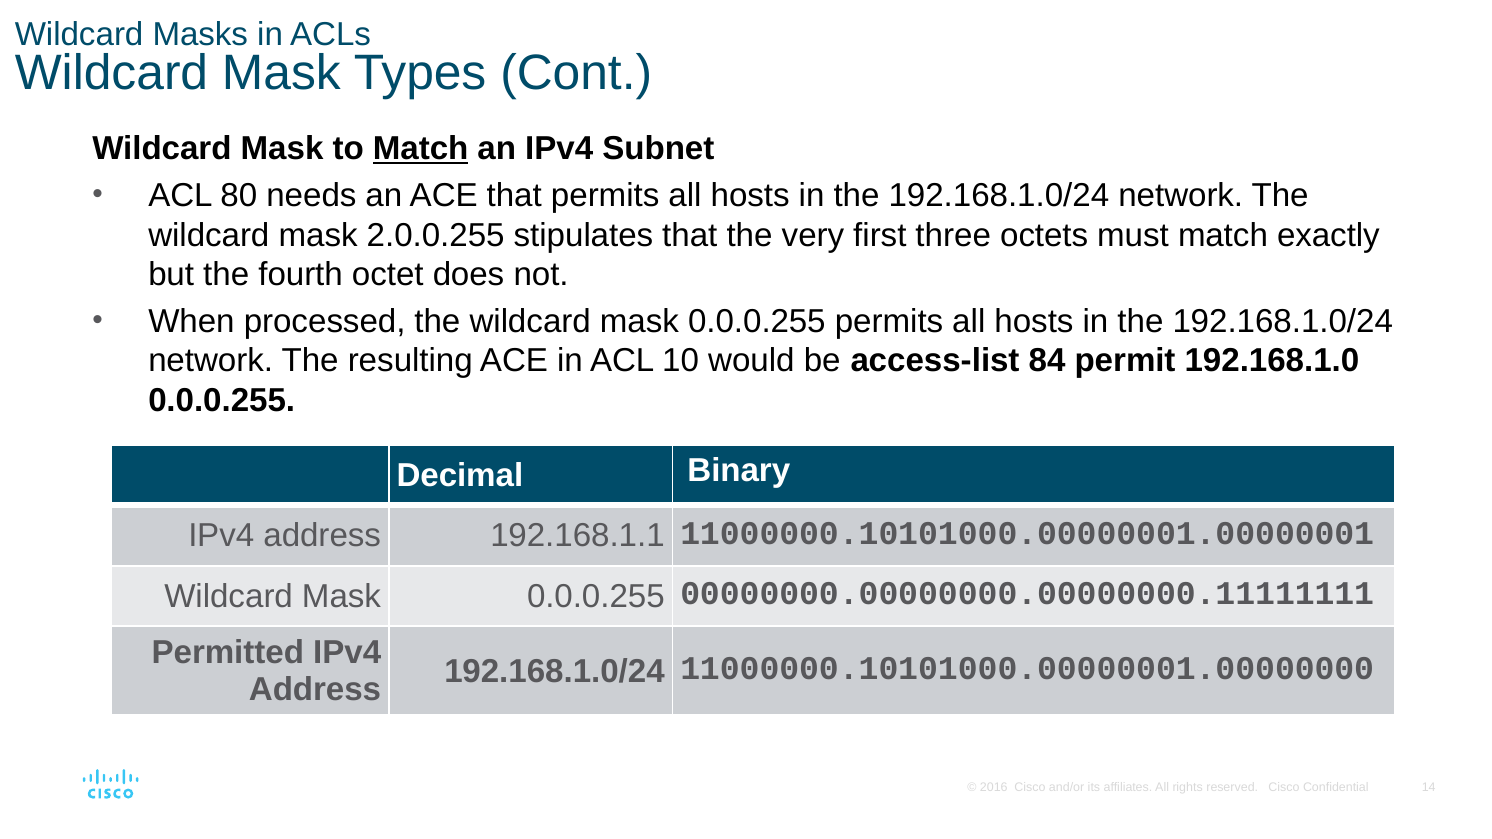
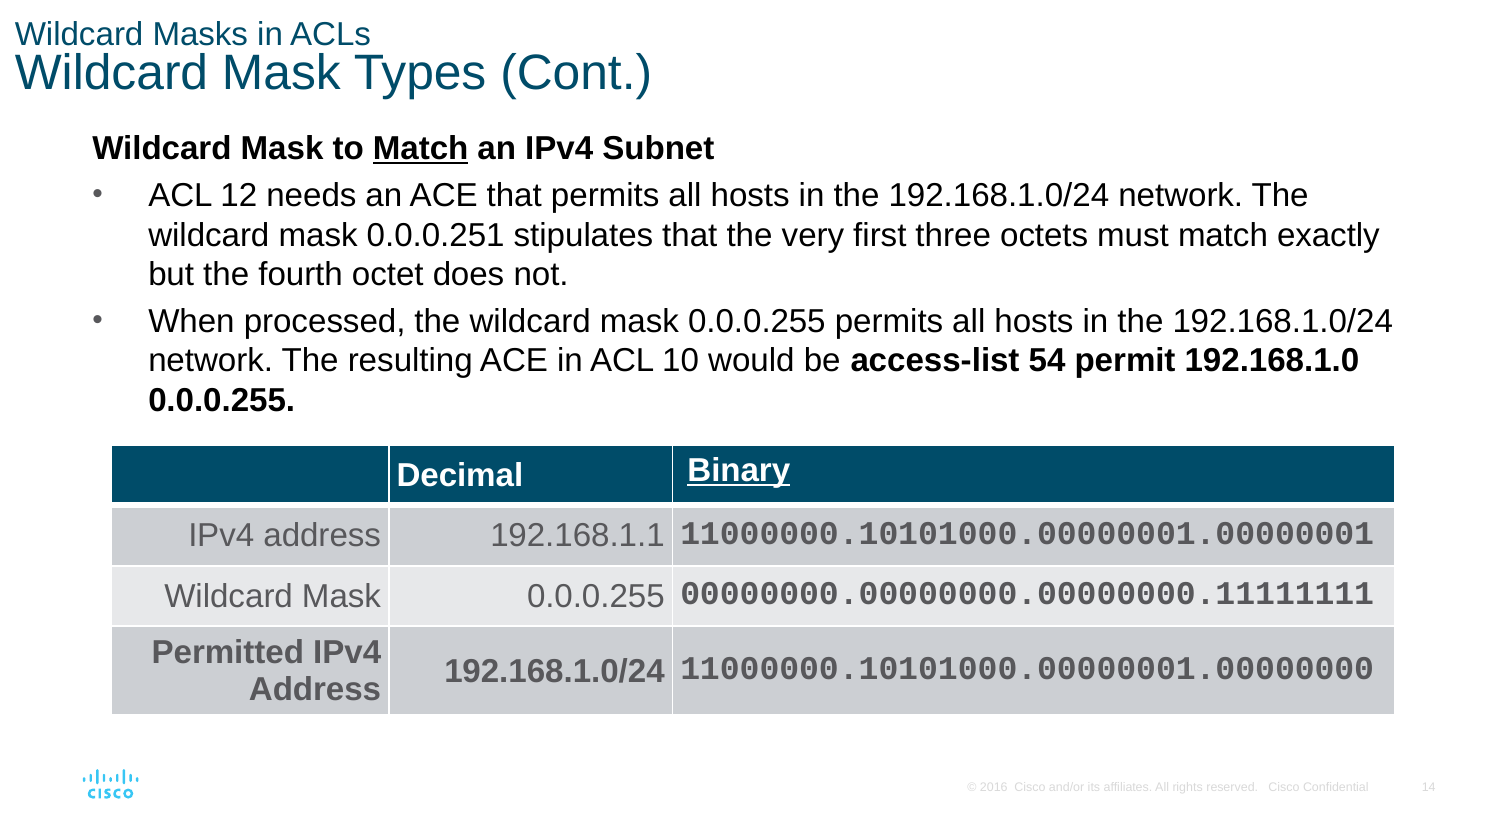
80: 80 -> 12 (239, 195)
2.0.0.255: 2.0.0.255 -> 0.0.0.251 (436, 235)
84: 84 -> 54 (1047, 361)
Binary underline: none -> present (739, 471)
